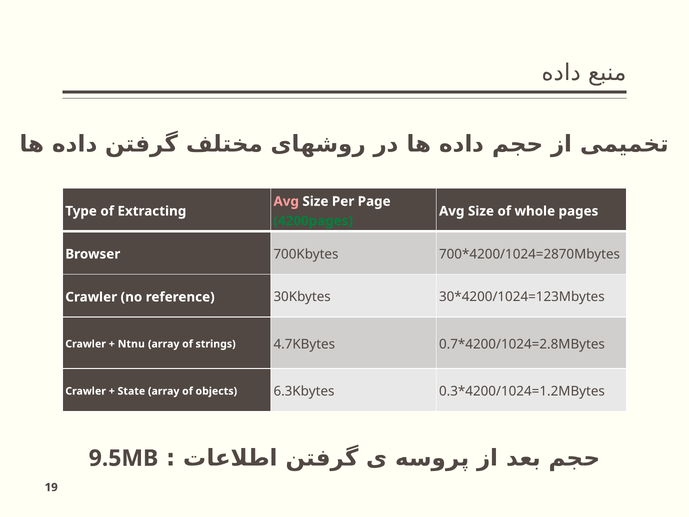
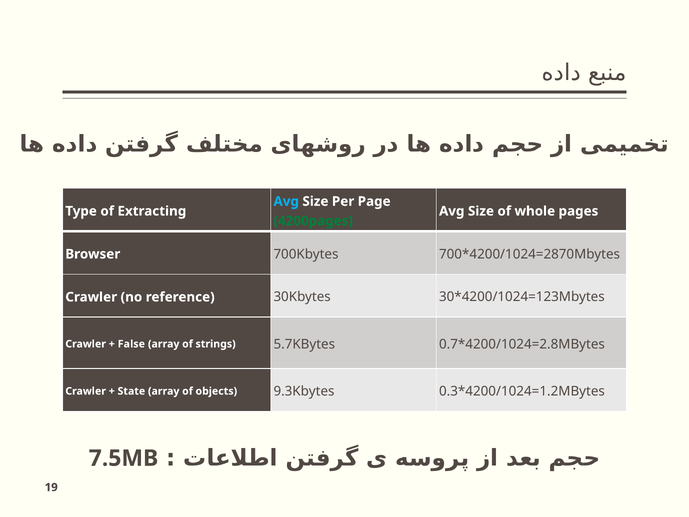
Avg colour: pink -> light blue (286, 201)
Ntnu: Ntnu -> False (131, 344)
4.7KBytes: 4.7KBytes -> 5.7KBytes (304, 344)
6.3Kbytes: 6.3Kbytes -> 9.3Kbytes (304, 391)
9.5MB: 9.5MB -> 7.5MB (123, 458)
